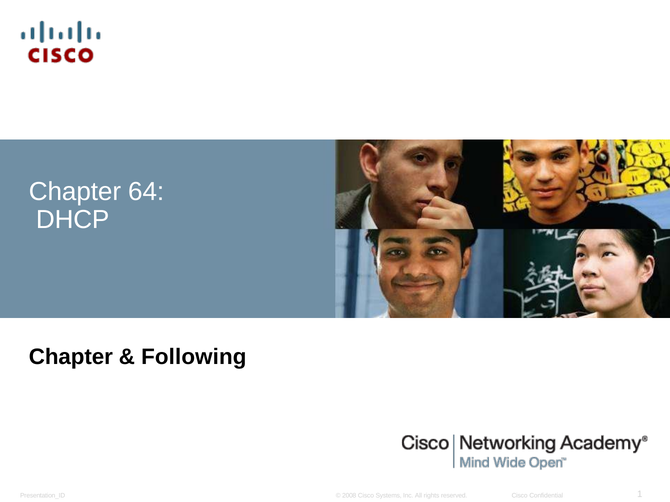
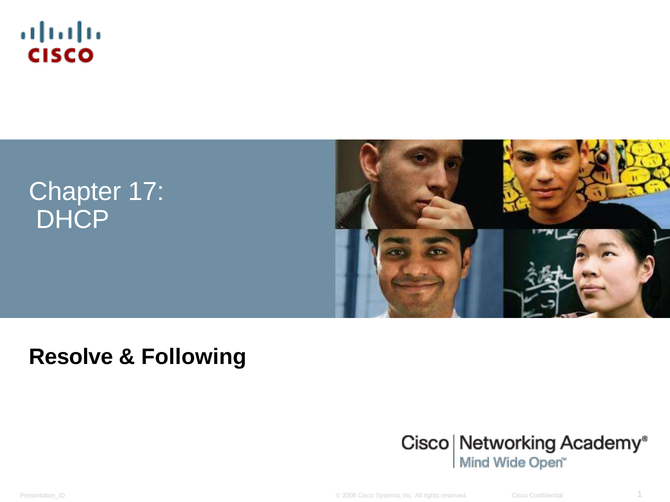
64: 64 -> 17 (146, 192)
Chapter: Chapter -> Resolve (71, 357)
